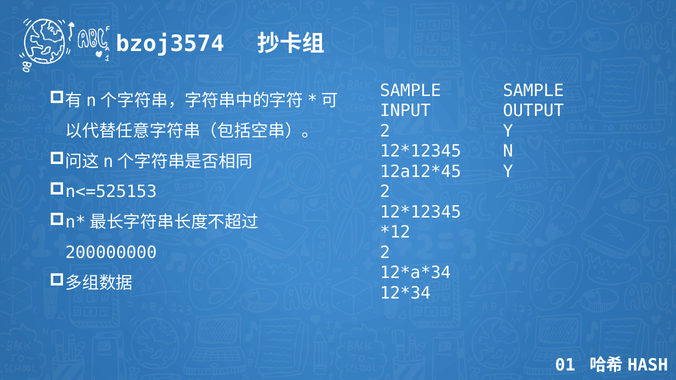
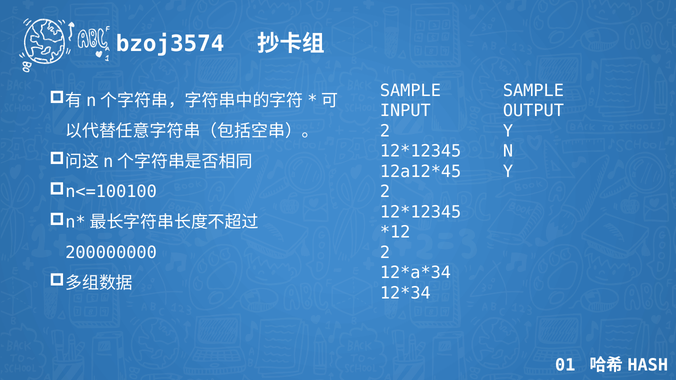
n<=525153: n<=525153 -> n<=100100 (111, 192)
